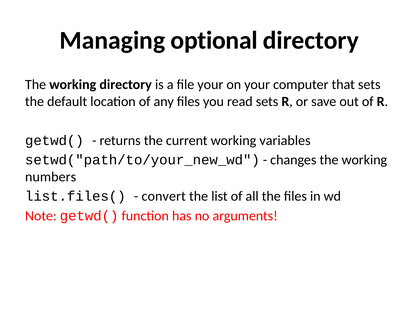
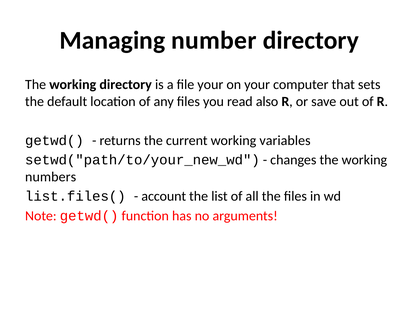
optional: optional -> number (214, 41)
read sets: sets -> also (267, 102)
convert: convert -> account (164, 196)
